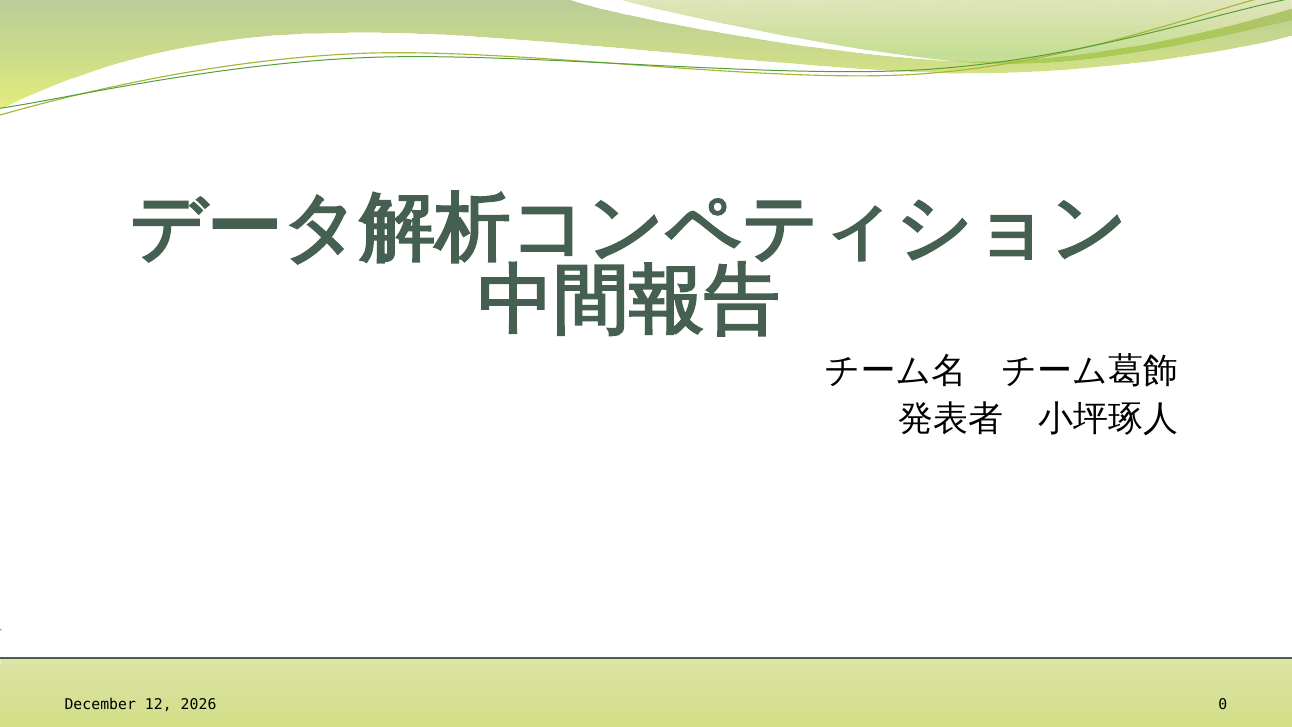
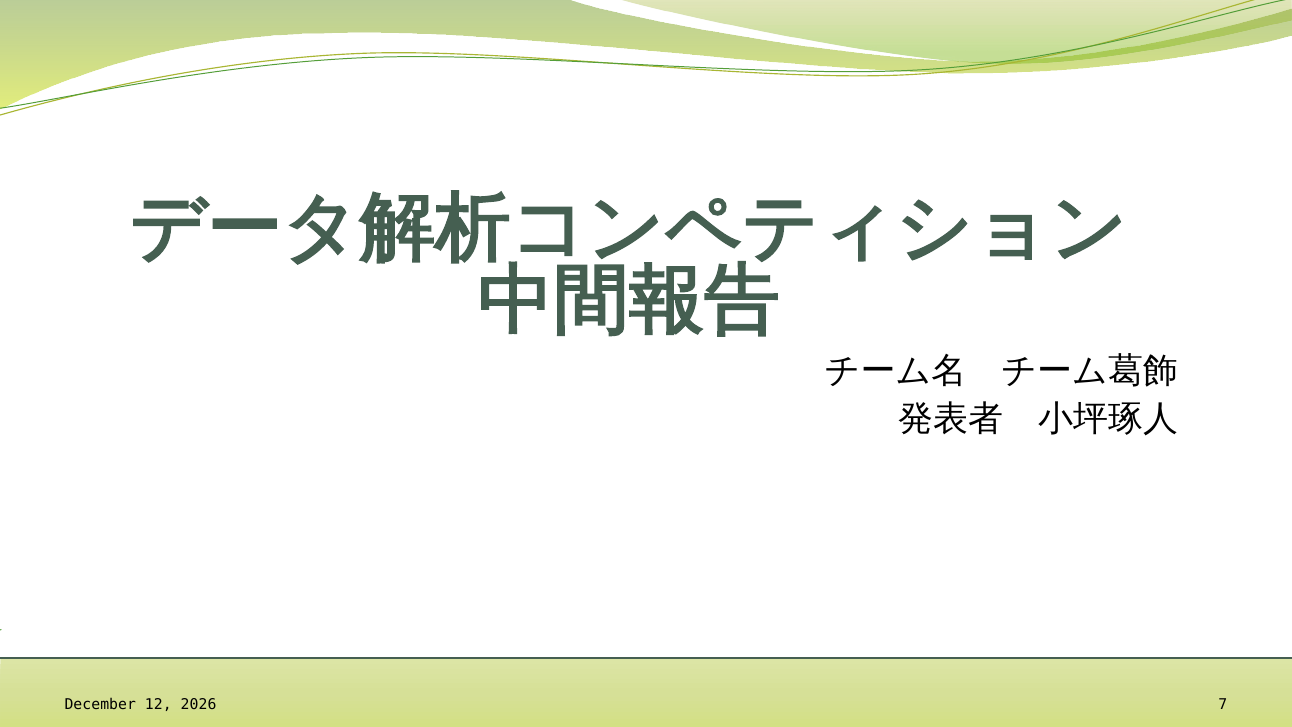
0: 0 -> 7 (1223, 704)
